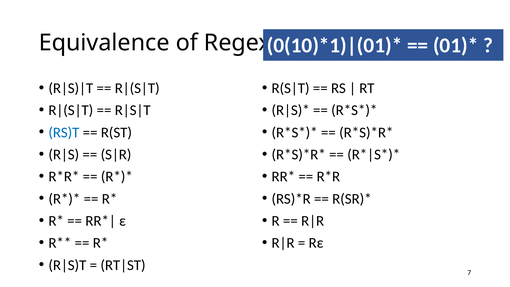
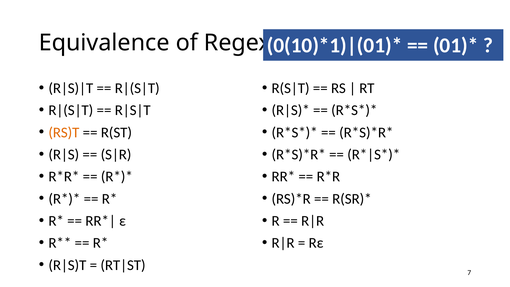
RS)T colour: blue -> orange (64, 132)
